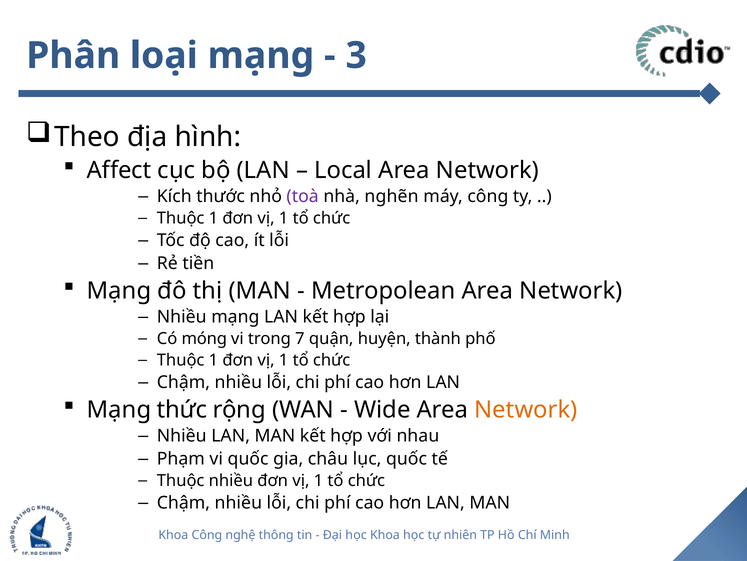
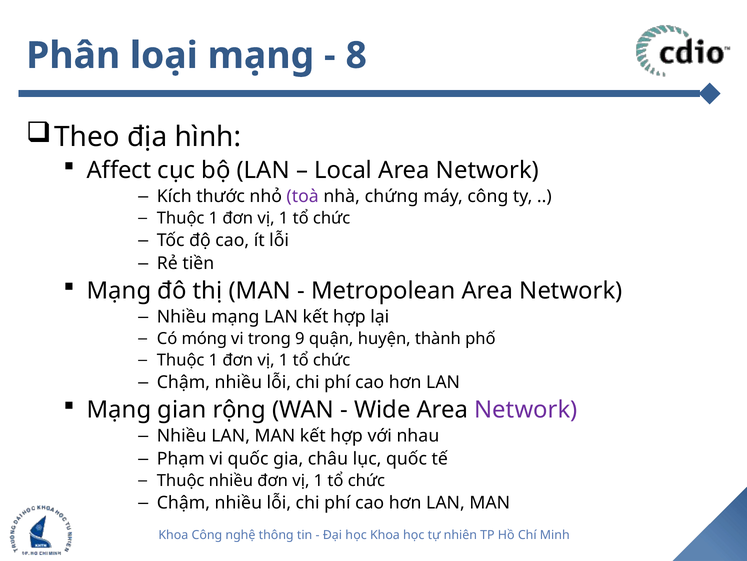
3: 3 -> 8 (356, 56)
nghẽn: nghẽn -> chứng (392, 196)
7: 7 -> 9 (300, 338)
thức: thức -> gian (182, 409)
Network colour: orange -> purple (526, 409)
